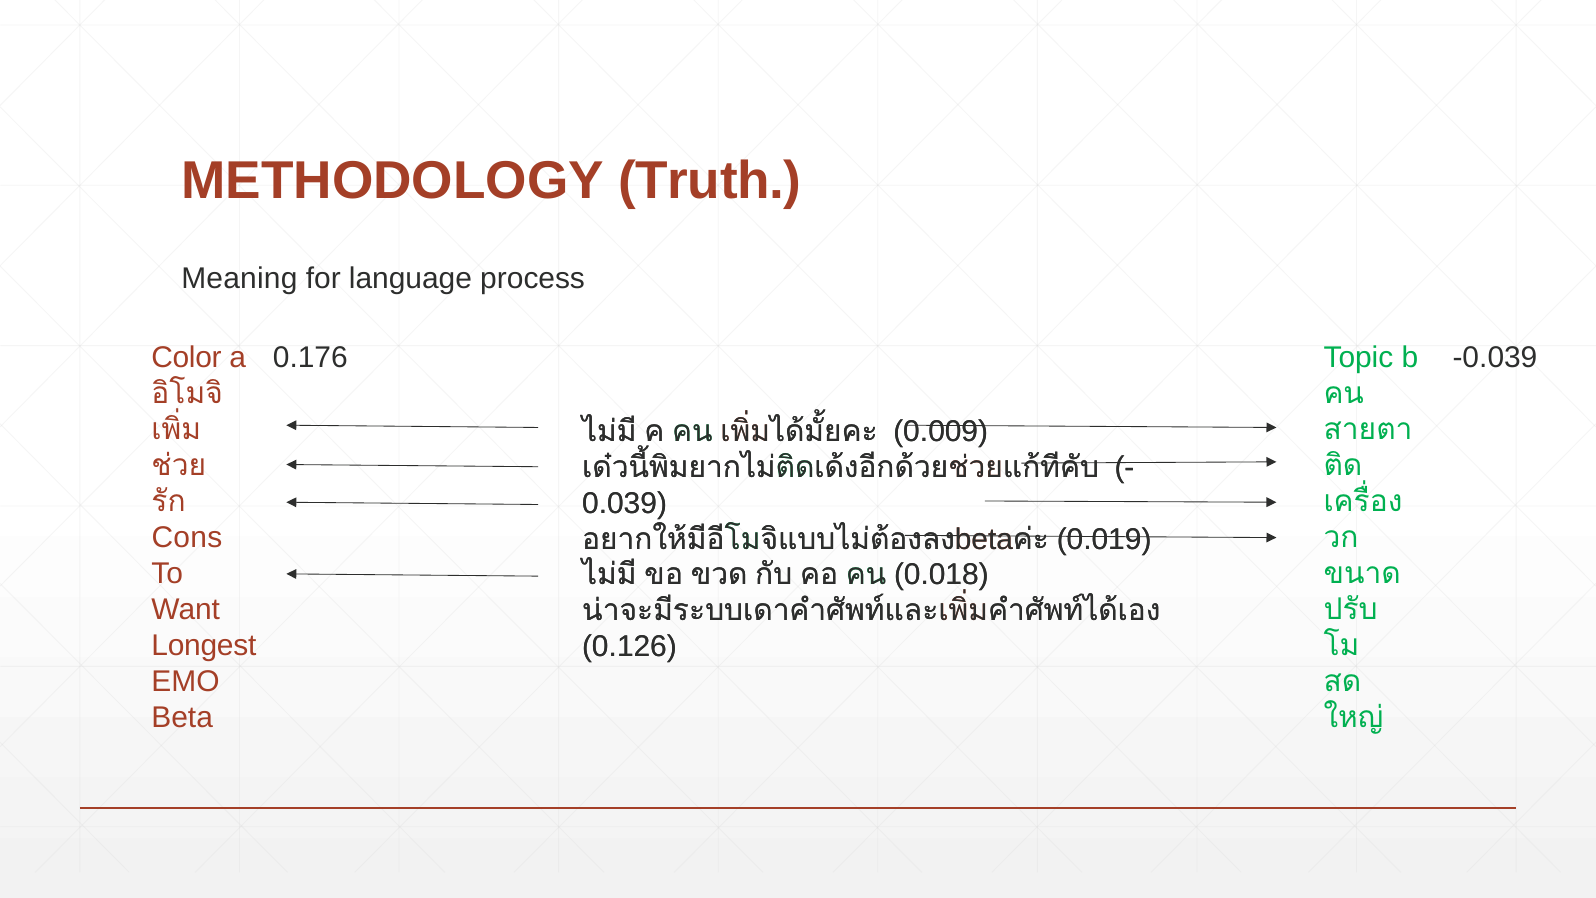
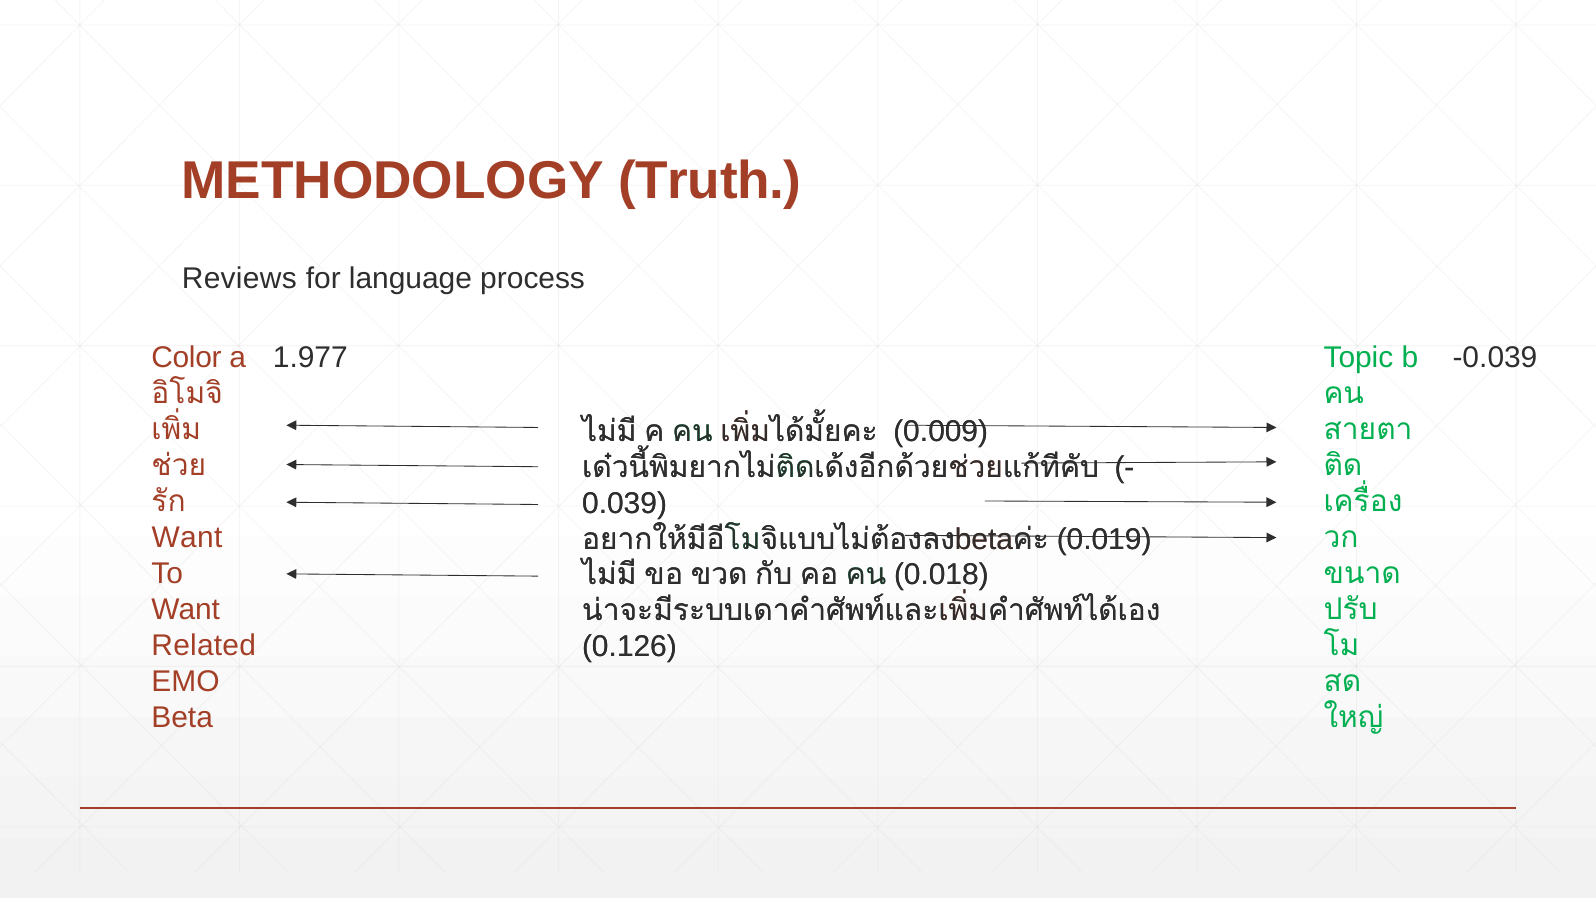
Meaning: Meaning -> Reviews (239, 278)
0.176: 0.176 -> 1.977 (310, 358)
Cons: Cons -> Want (187, 537)
Longest: Longest -> Related (204, 645)
